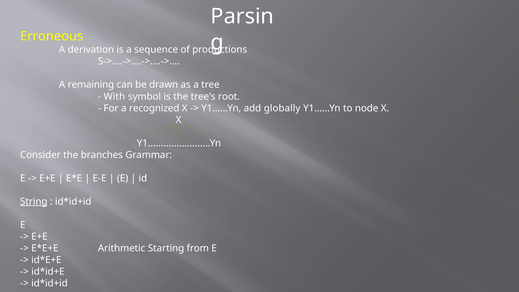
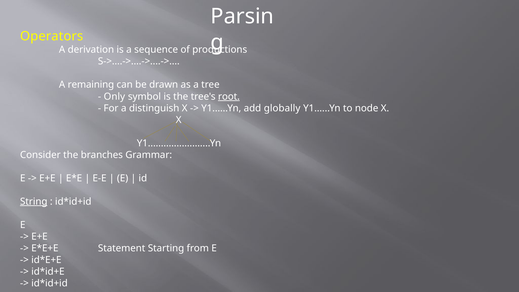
Erroneous: Erroneous -> Operators (52, 36)
With: With -> Only (114, 96)
root underline: none -> present (229, 96)
recognized: recognized -> distinguish (154, 108)
Arithmetic: Arithmetic -> Statement (122, 248)
